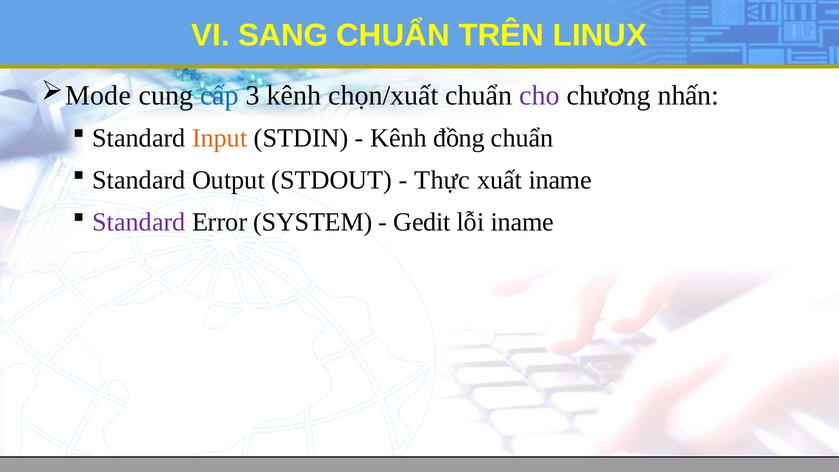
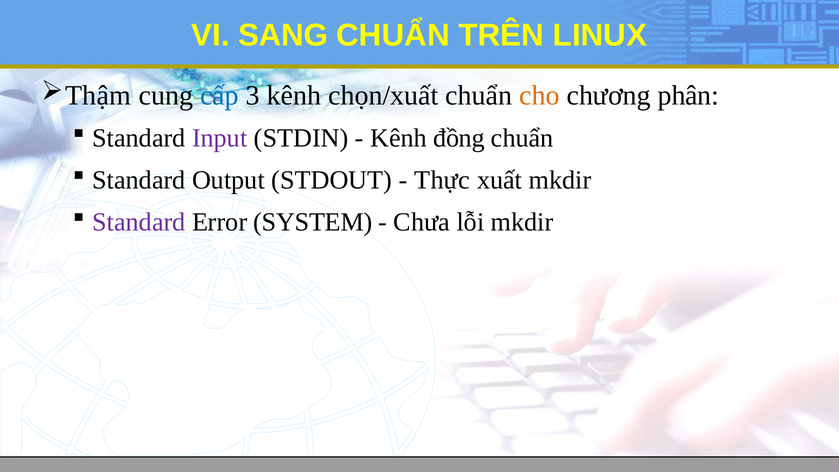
Mode: Mode -> Thậm (98, 95)
cho colour: purple -> orange (539, 95)
nhấn: nhấn -> phân (688, 95)
Input colour: orange -> purple (220, 138)
xuất iname: iname -> mkdir (560, 180)
Gedit: Gedit -> Chưa (422, 222)
lỗi iname: iname -> mkdir (522, 222)
